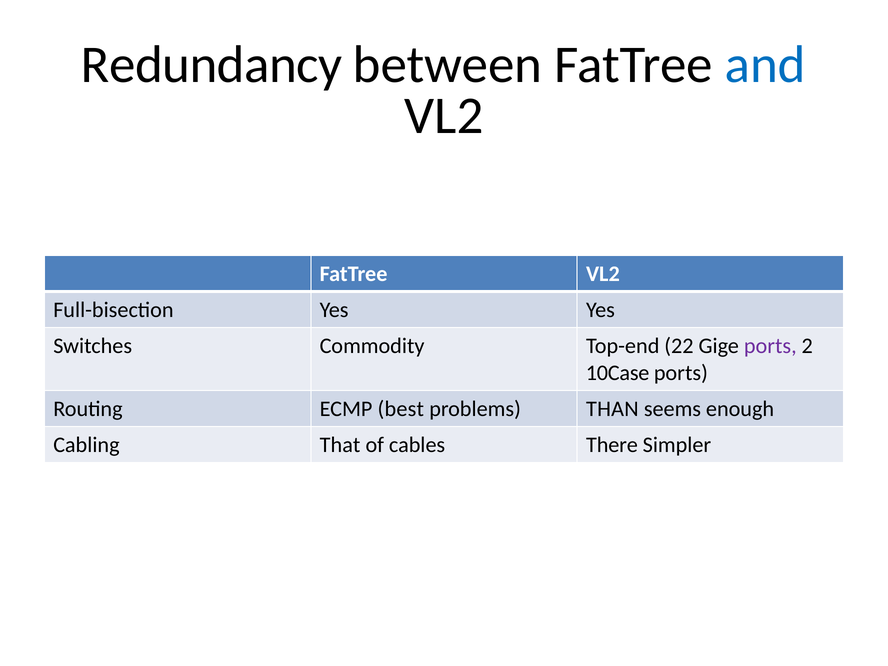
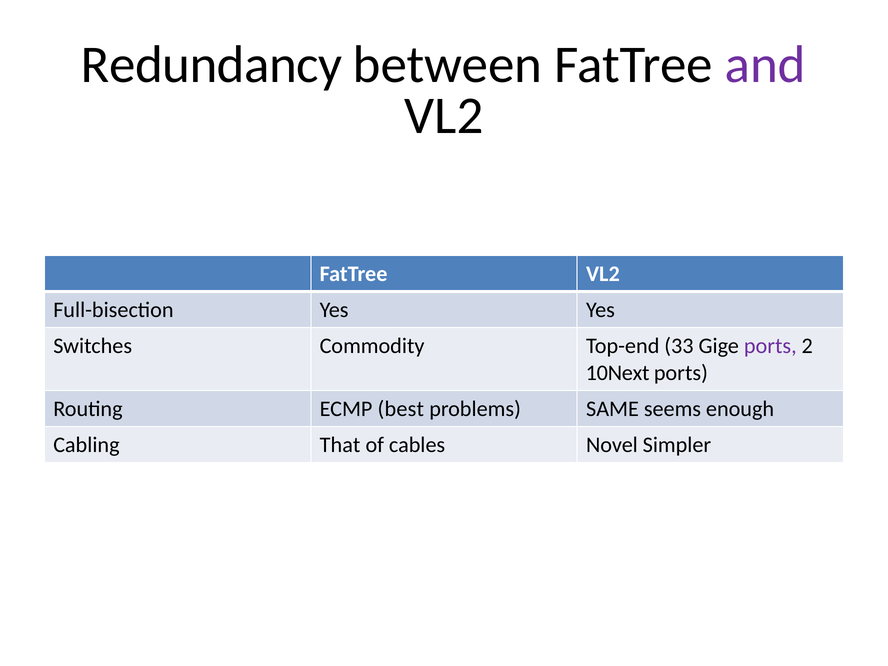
and colour: blue -> purple (765, 65)
22: 22 -> 33 (679, 346)
10Case: 10Case -> 10Next (618, 373)
THAN: THAN -> SAME (612, 409)
There: There -> Novel (612, 445)
